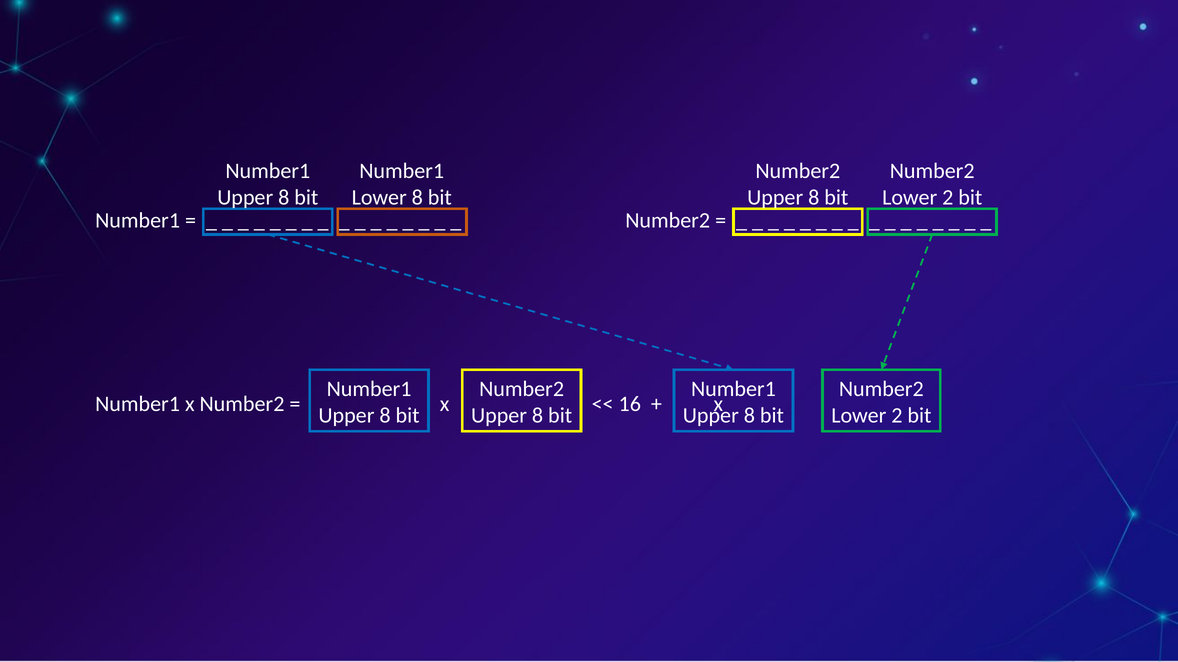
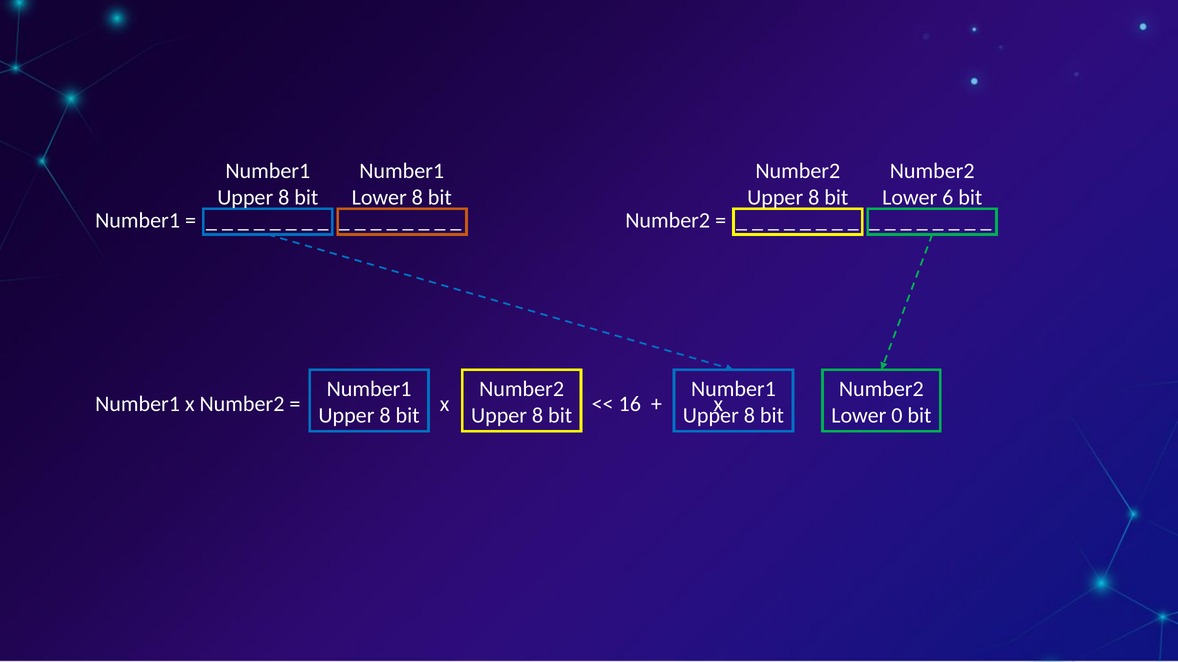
2: 2 -> 6 (948, 198)
2: 2 -> 0 (897, 416)
